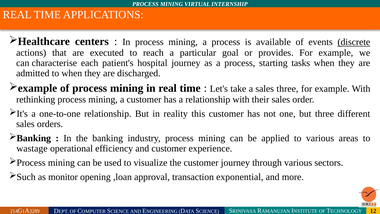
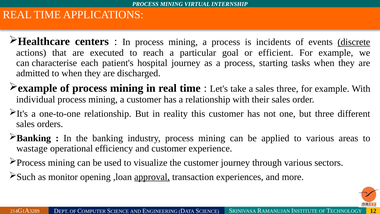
available: available -> incidents (273, 42)
provides: provides -> efficient (276, 53)
rethinking: rethinking -> individual (36, 99)
approval underline: none -> present (152, 177)
exponential: exponential -> experiences (240, 177)
